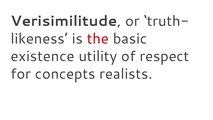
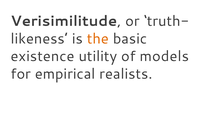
the colour: red -> orange (98, 39)
respect: respect -> models (164, 56)
concepts: concepts -> empirical (65, 74)
